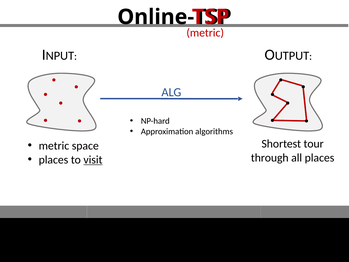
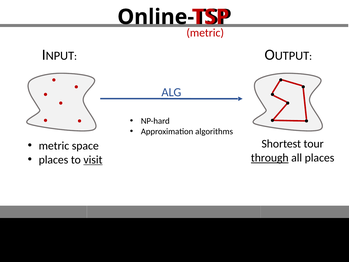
through underline: none -> present (270, 158)
